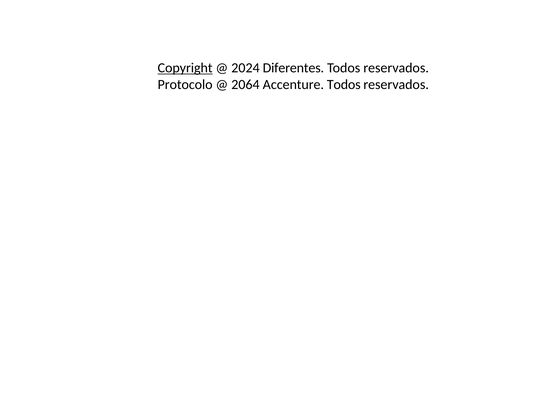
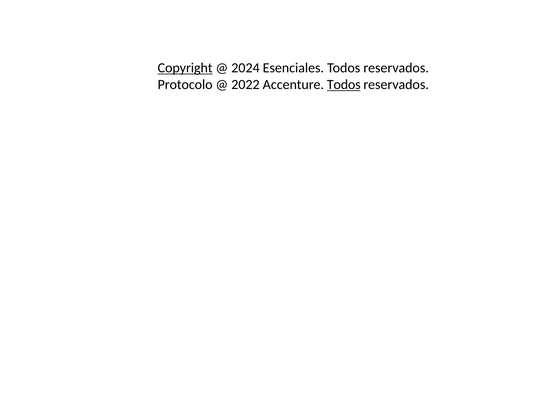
Diferentes: Diferentes -> Esenciales (293, 68)
2064: 2064 -> 2022 (245, 85)
Todos underline: none -> present (344, 85)
